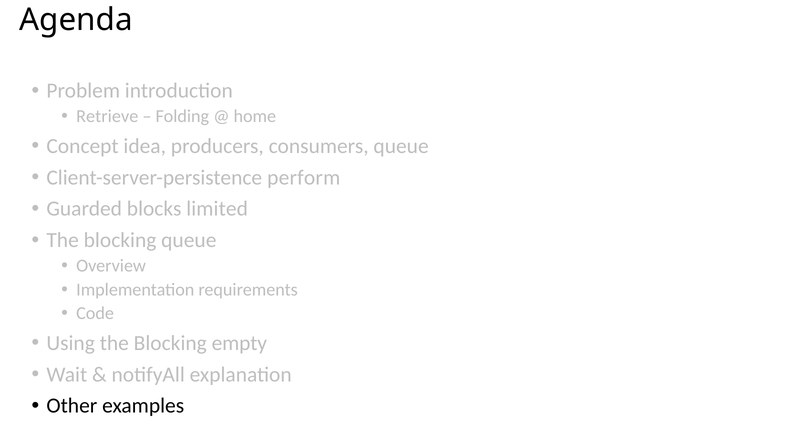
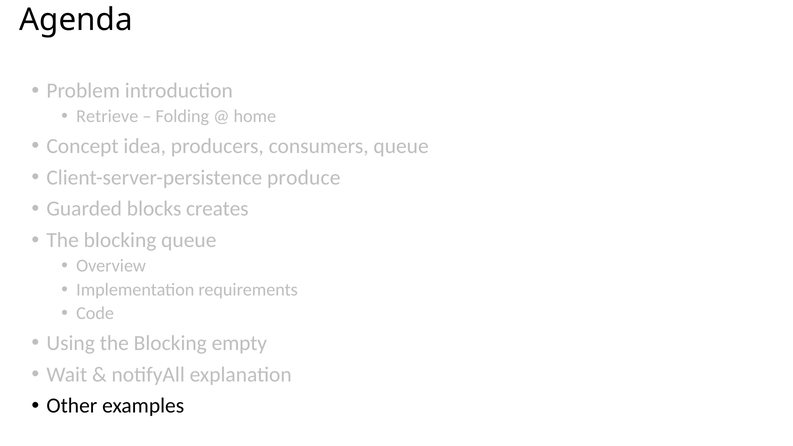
perform: perform -> produce (304, 177)
limited: limited -> creates (217, 209)
